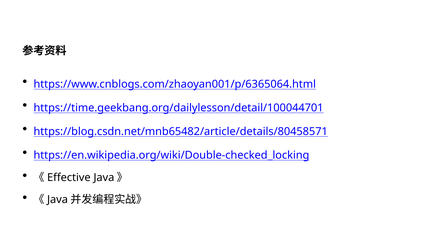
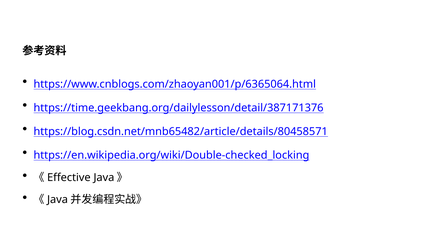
https://time.geekbang.org/dailylesson/detail/100044701: https://time.geekbang.org/dailylesson/detail/100044701 -> https://time.geekbang.org/dailylesson/detail/387171376 (178, 108)
